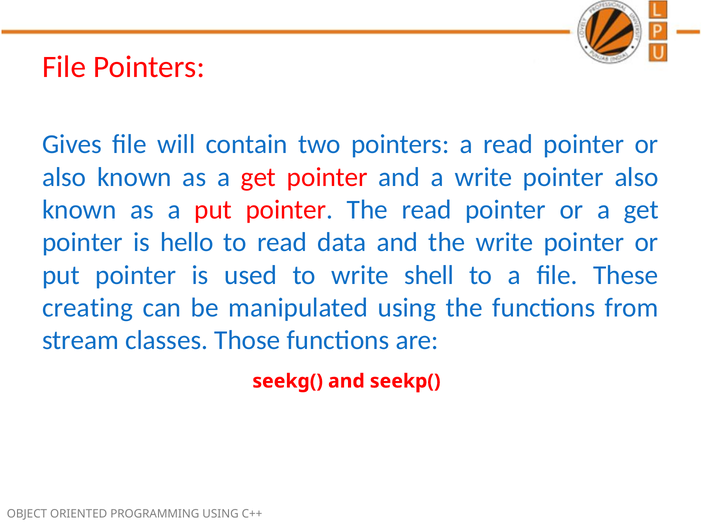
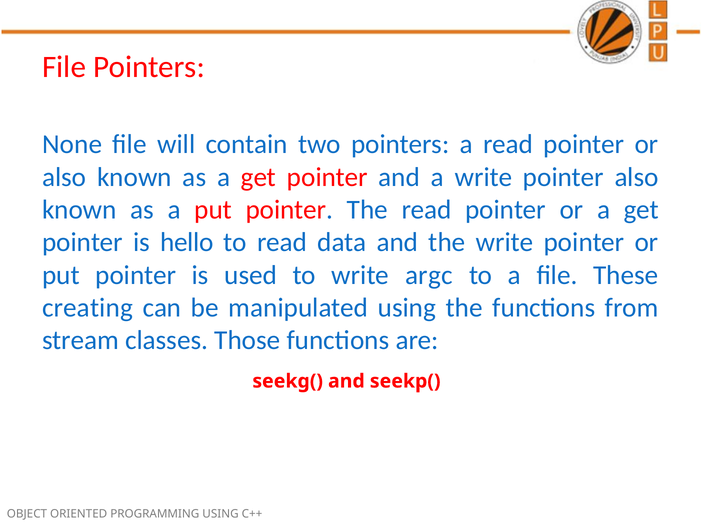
Gives: Gives -> None (72, 144)
shell: shell -> argc (429, 275)
